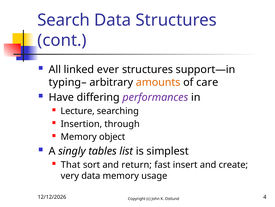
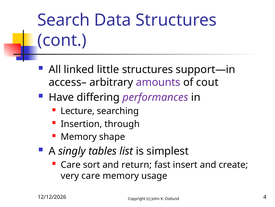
ever: ever -> little (108, 69)
typing–: typing– -> access– (68, 82)
amounts colour: orange -> purple (158, 82)
care: care -> cout (207, 82)
object: object -> shape (112, 136)
That: That -> Care (71, 164)
very data: data -> care (91, 175)
